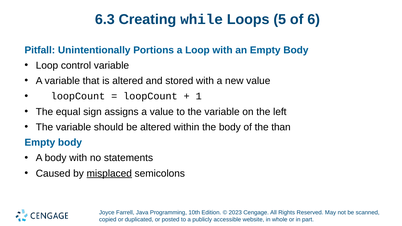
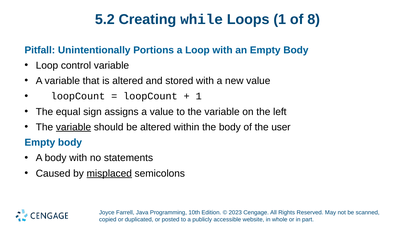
6.3: 6.3 -> 5.2 (105, 20)
Loops 5: 5 -> 1 (280, 20)
6: 6 -> 8 (314, 20)
variable underline: none -> present (74, 127)
than: than -> user (281, 127)
